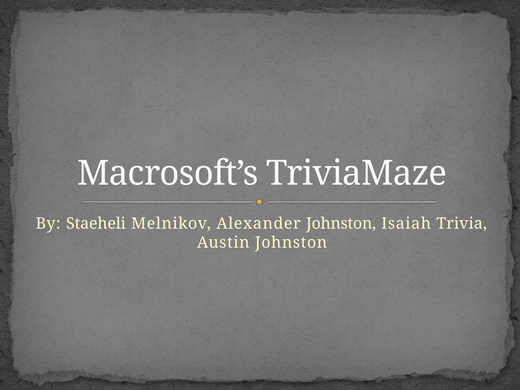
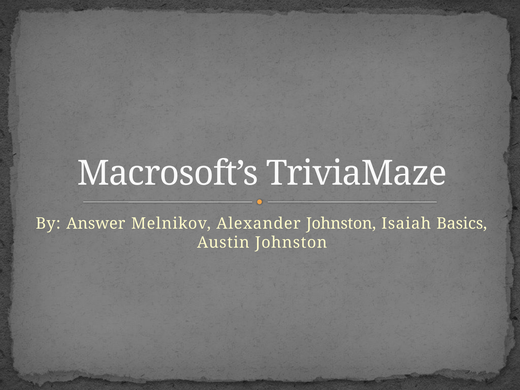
Staeheli: Staeheli -> Answer (96, 224)
Trivia: Trivia -> Basics (462, 224)
